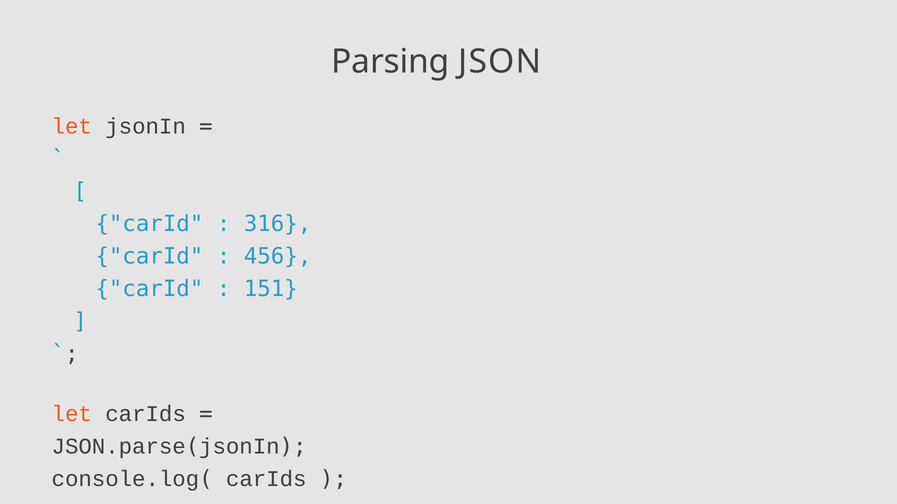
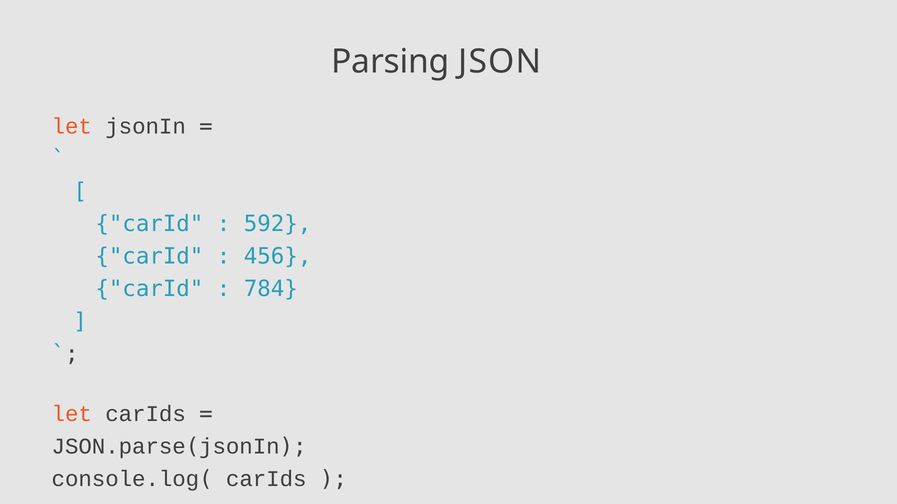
316: 316 -> 592 (278, 224)
151: 151 -> 784 (271, 289)
